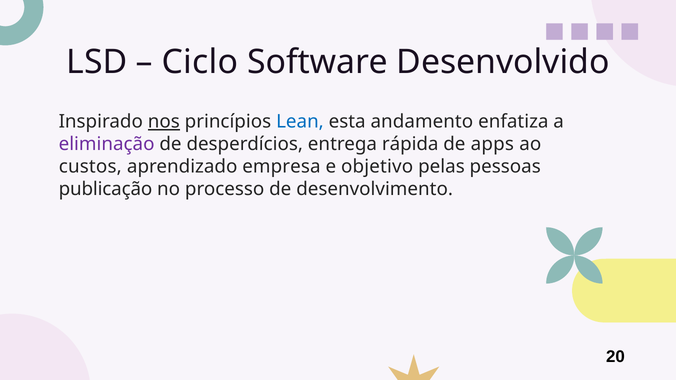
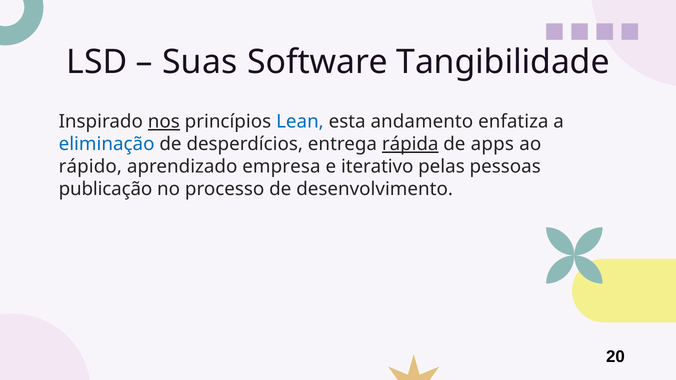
Ciclo: Ciclo -> Suas (200, 62)
Desenvolvido: Desenvolvido -> Tangibilidade (503, 62)
eliminação colour: purple -> blue (107, 144)
rápida underline: none -> present (410, 144)
custos: custos -> rápido (90, 167)
objetivo: objetivo -> iterativo (377, 167)
